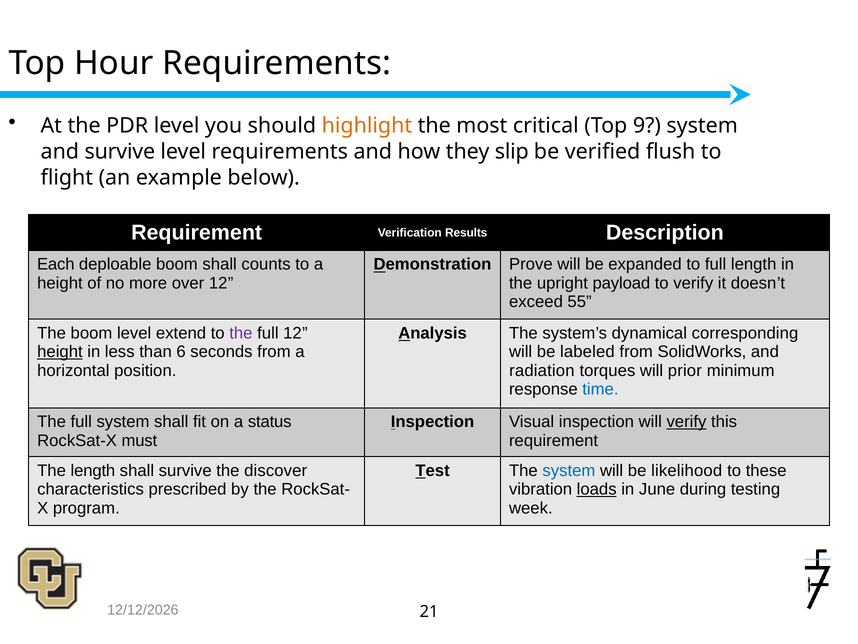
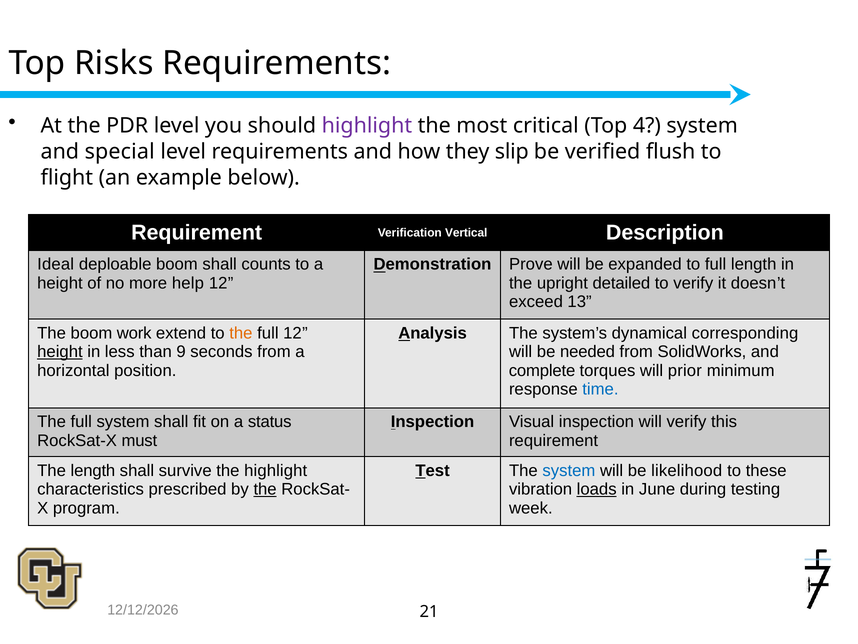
Hour: Hour -> Risks (114, 63)
highlight colour: orange -> purple (367, 126)
9: 9 -> 4 (647, 126)
and survive: survive -> special (120, 152)
Results: Results -> Vertical (466, 233)
Each: Each -> Ideal (56, 264)
over: over -> help (188, 283)
payload: payload -> detailed (621, 283)
55: 55 -> 13 (580, 302)
boom level: level -> work (134, 333)
the colour: purple -> orange (241, 333)
6: 6 -> 9 (181, 352)
labeled: labeled -> needed (588, 352)
radiation: radiation -> complete (542, 370)
verify underline: present -> none (686, 422)
the discover: discover -> highlight (276, 470)
the underline: none -> present (265, 489)
